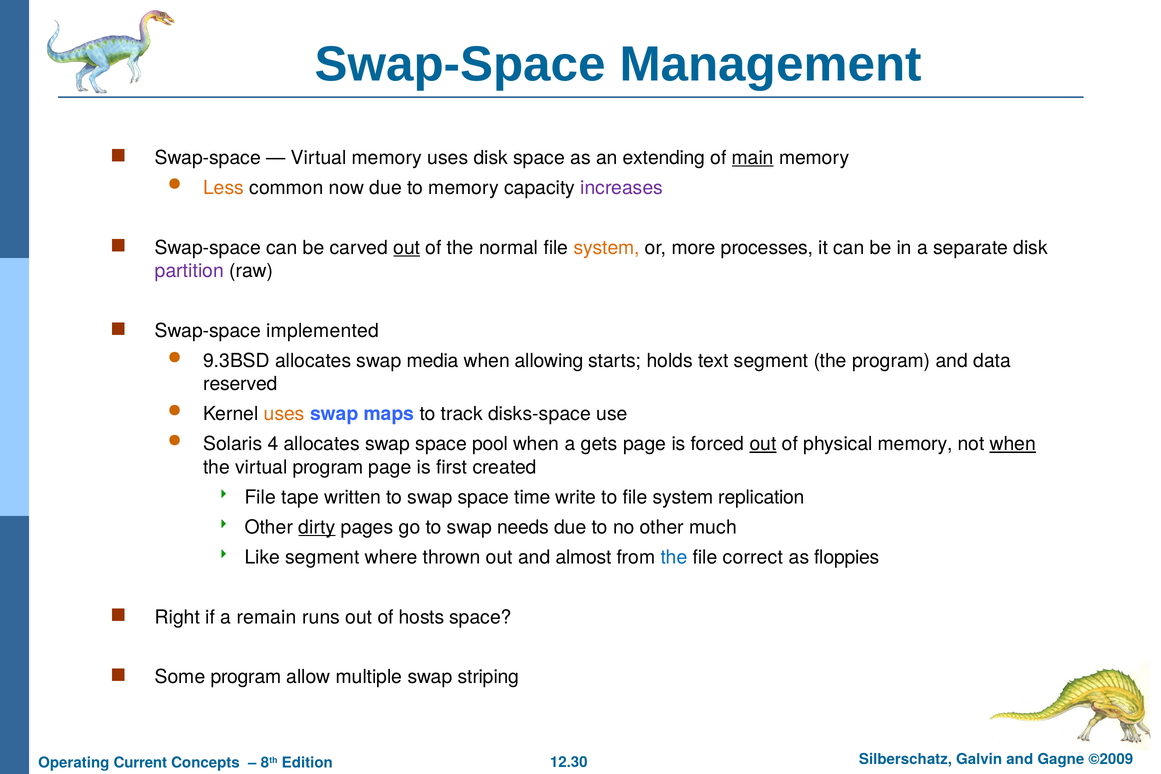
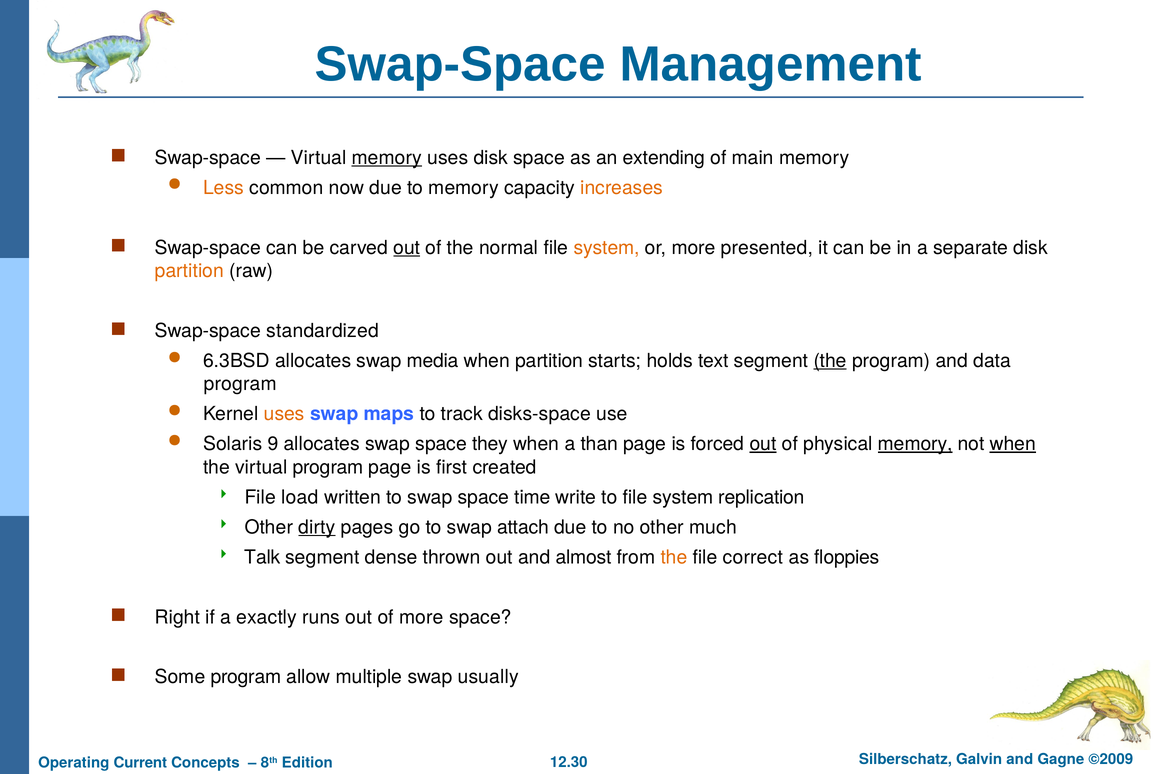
memory underline: none -> present (387, 158)
main underline: present -> none (753, 158)
increases colour: purple -> orange (622, 188)
processes: processes -> presented (767, 248)
partition colour: purple -> orange (189, 271)
implemented: implemented -> standardized (323, 331)
9.3BSD: 9.3BSD -> 6.3BSD (237, 361)
when allowing: allowing -> partition (549, 361)
the underline: none -> present (830, 361)
reserved: reserved -> program (240, 384)
4: 4 -> 9 (273, 444)
pool: pool -> they (490, 444)
gets: gets -> than (599, 444)
memory underline: none -> present (915, 444)
tape: tape -> load (300, 497)
needs: needs -> attach (523, 527)
Like: Like -> Talk (262, 557)
where: where -> dense (391, 557)
the colour: blue -> orange (674, 557)
remain: remain -> exactly (267, 617)
of hosts: hosts -> more (421, 617)
striping: striping -> usually (488, 677)
